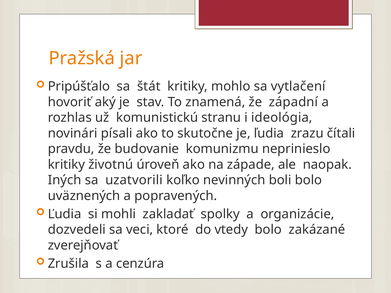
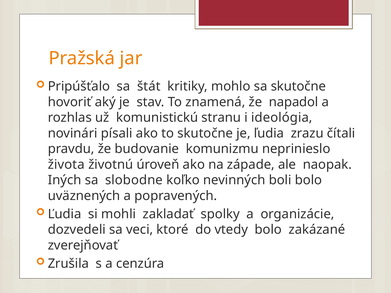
sa vytlačení: vytlačení -> skutočne (298, 86)
západní: západní -> napadol (294, 102)
kritiky: kritiky -> života (66, 165)
uzatvorili: uzatvorili -> slobodne (134, 180)
